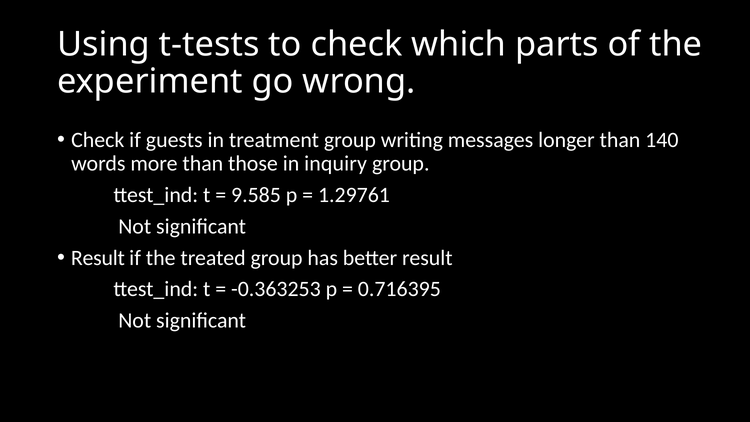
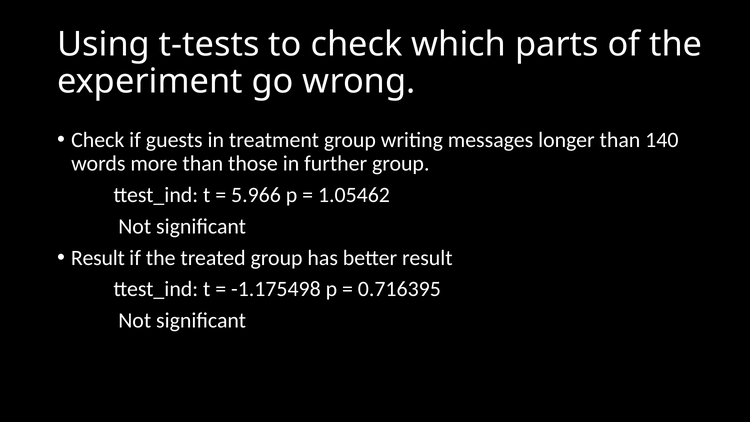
inquiry: inquiry -> further (336, 164)
9.585: 9.585 -> 5.966 (256, 195)
1.29761: 1.29761 -> 1.05462 (354, 195)
-0.363253: -0.363253 -> -1.175498 (276, 289)
